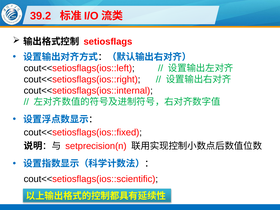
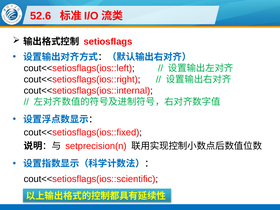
39.2: 39.2 -> 52.6 (41, 16)
